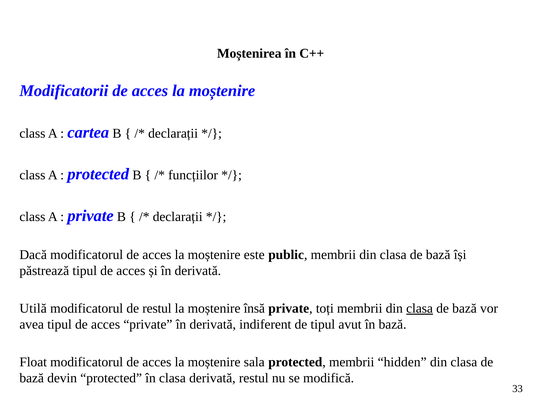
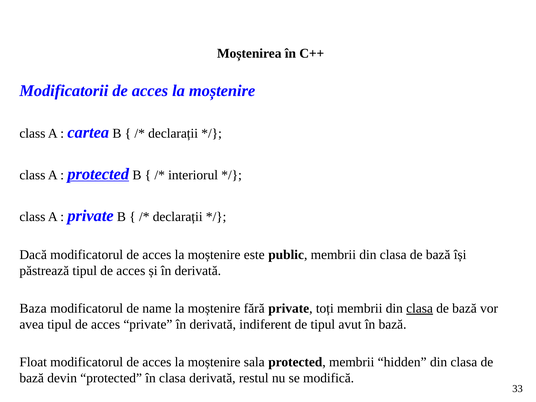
protected underline: none -> present (98, 174)
funcțiilor: funcțiilor -> interiorul (193, 175)
Utilă: Utilă -> Baza (33, 308)
de restul: restul -> name (157, 308)
însă: însă -> fără (254, 308)
